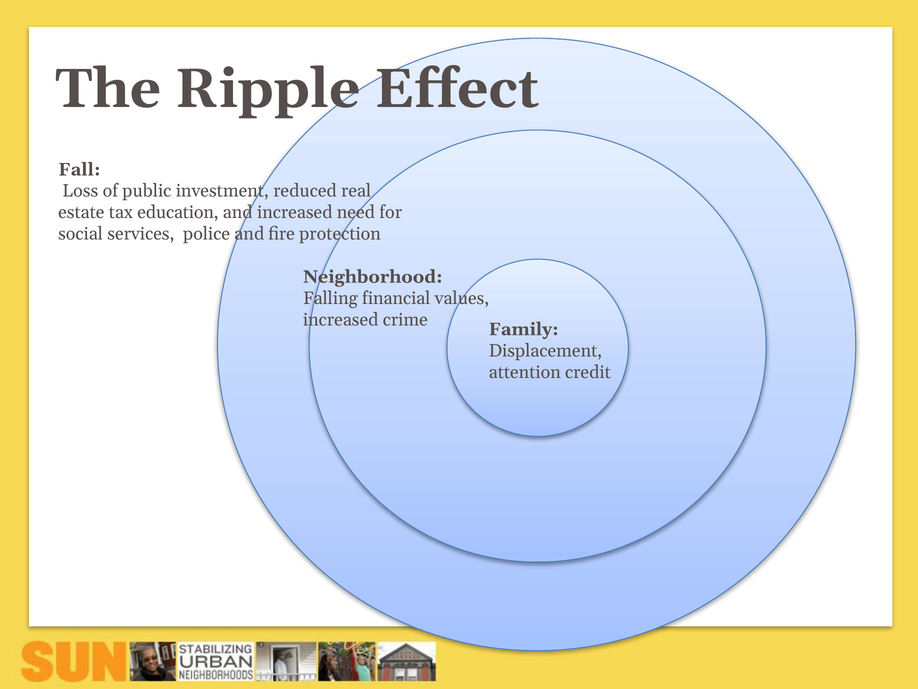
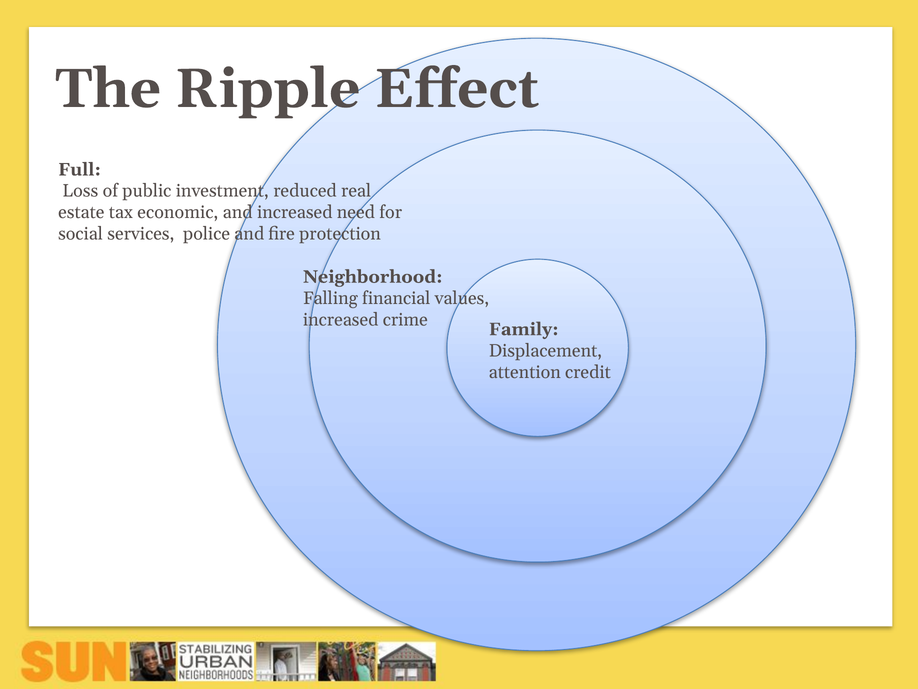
Fall: Fall -> Full (80, 169)
education: education -> economic (178, 212)
